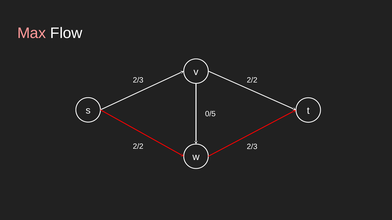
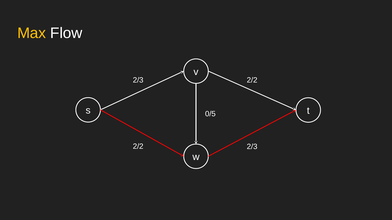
Max colour: pink -> yellow (32, 33)
